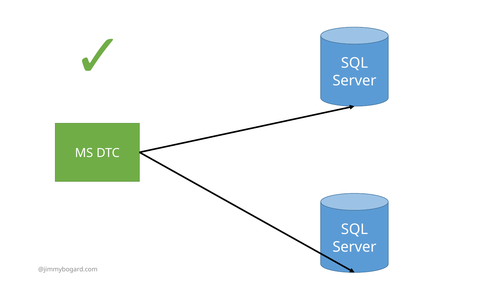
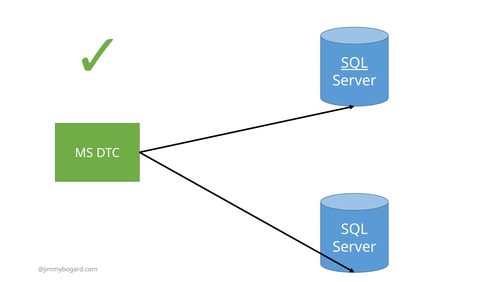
SQL underline: none -> present (354, 63)
